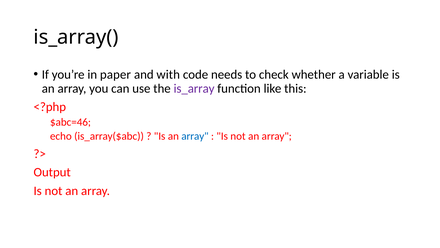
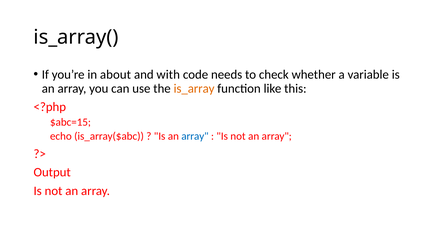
paper: paper -> about (115, 74)
is_array colour: purple -> orange (194, 88)
$abc=46: $abc=46 -> $abc=15 (70, 122)
